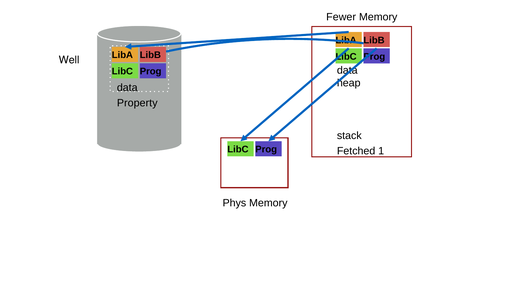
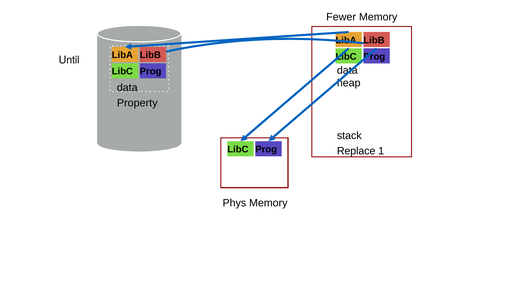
Well: Well -> Until (69, 60)
Fetched: Fetched -> Replace (356, 151)
